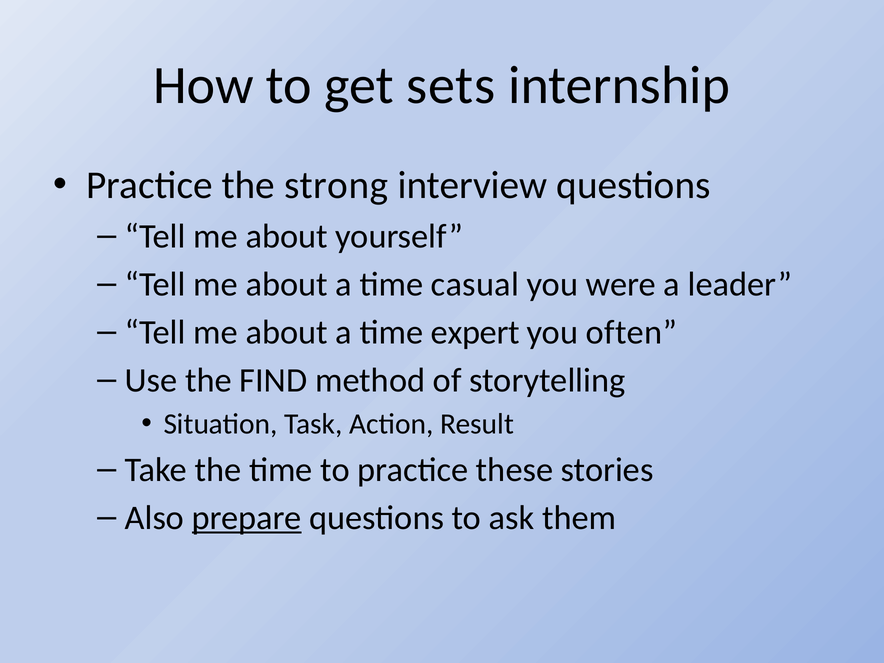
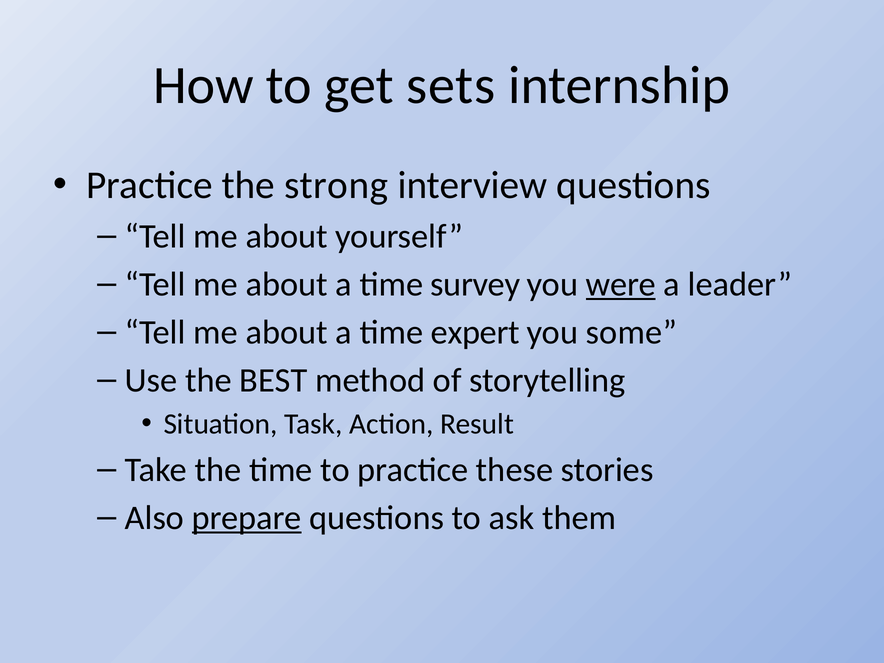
casual: casual -> survey (475, 284)
were underline: none -> present (621, 284)
often: often -> some (631, 332)
FIND: FIND -> BEST (273, 380)
